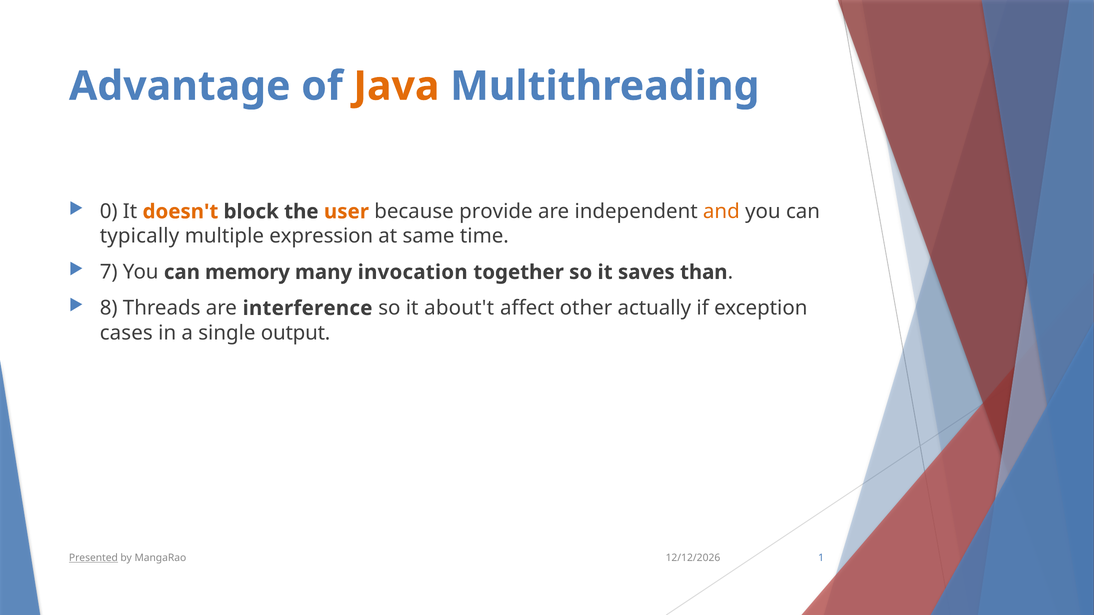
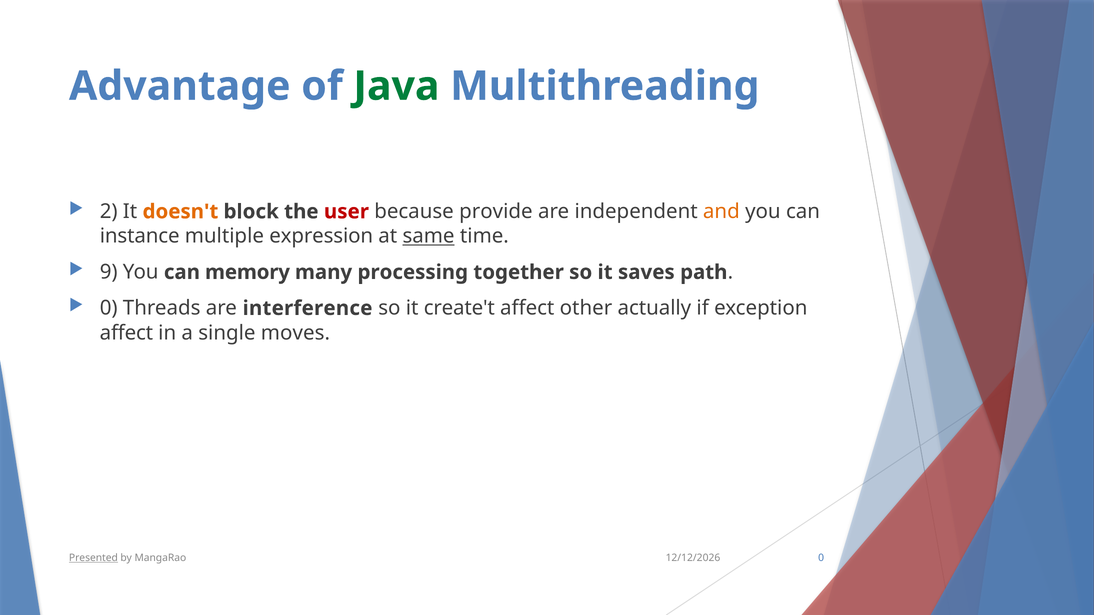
Java colour: orange -> green (396, 86)
0: 0 -> 2 (109, 212)
user colour: orange -> red (346, 212)
typically: typically -> instance (140, 236)
same underline: none -> present (429, 236)
7: 7 -> 9 (109, 272)
invocation: invocation -> processing (413, 272)
than: than -> path (704, 272)
8: 8 -> 0 (109, 308)
about't: about't -> create't (459, 308)
cases: cases -> affect (126, 333)
output: output -> moves (295, 333)
MangaRao 1: 1 -> 0 (821, 558)
